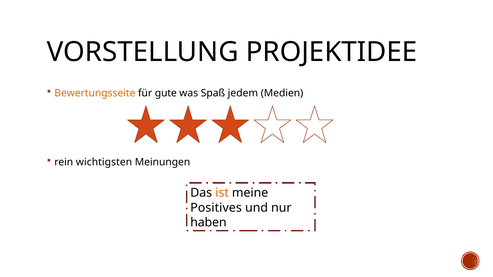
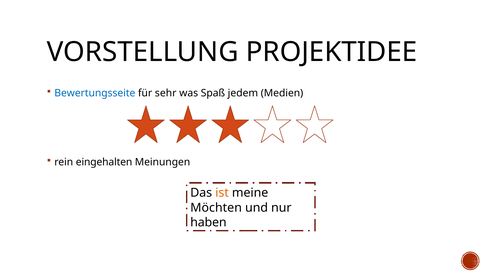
Bewertungsseite colour: orange -> blue (95, 93)
gute: gute -> sehr (166, 93)
wichtigsten: wichtigsten -> eingehalten (104, 162)
Positives: Positives -> Möchten (216, 208)
